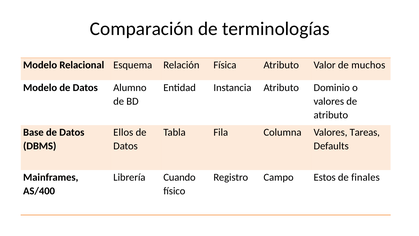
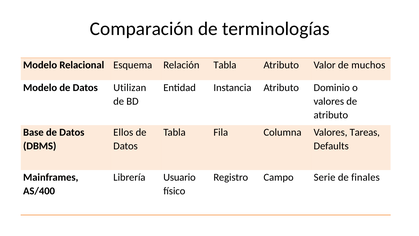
Relación Física: Física -> Tabla (225, 65)
Alumno: Alumno -> Utilizan (130, 88)
Cuando: Cuando -> Usuario (179, 178)
Estos: Estos -> Serie (325, 178)
